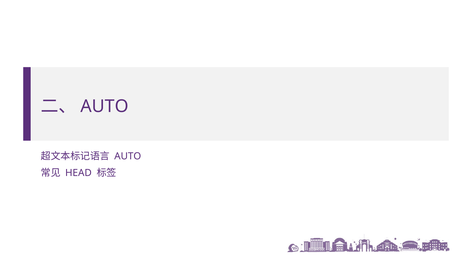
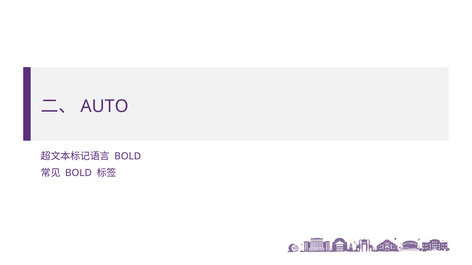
AUTO: AUTO -> BOLD (128, 157)
HEAD: HEAD -> BOLD (78, 173)
